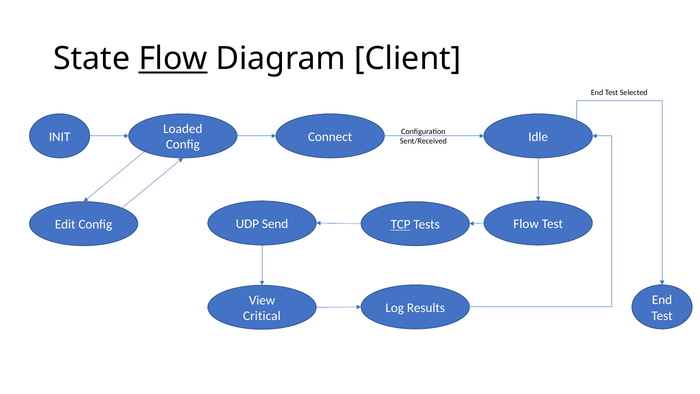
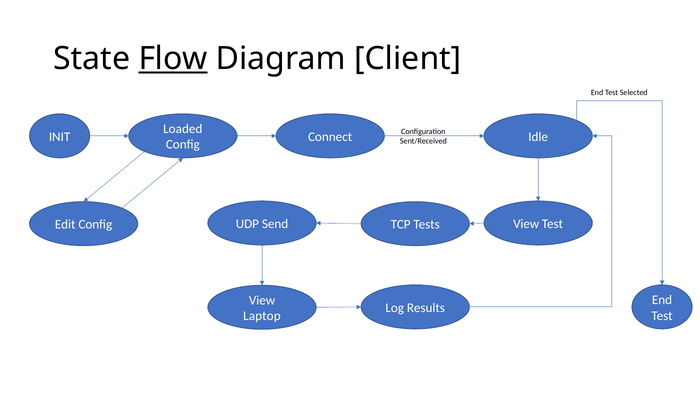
Flow: Flow -> View (526, 224)
TCP underline: present -> none (401, 224)
Critical: Critical -> Laptop (262, 316)
